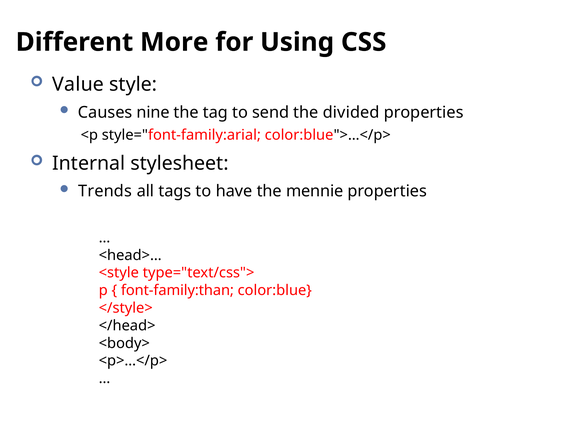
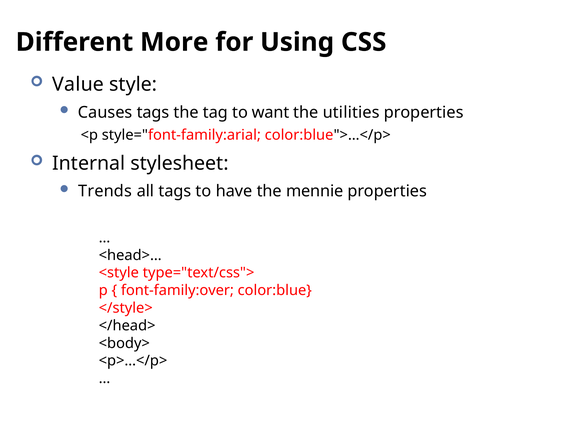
Causes nine: nine -> tags (153, 112)
send: send -> want (271, 112)
divided: divided -> utilities (351, 112)
font-family:than: font-family:than -> font-family:over (177, 291)
